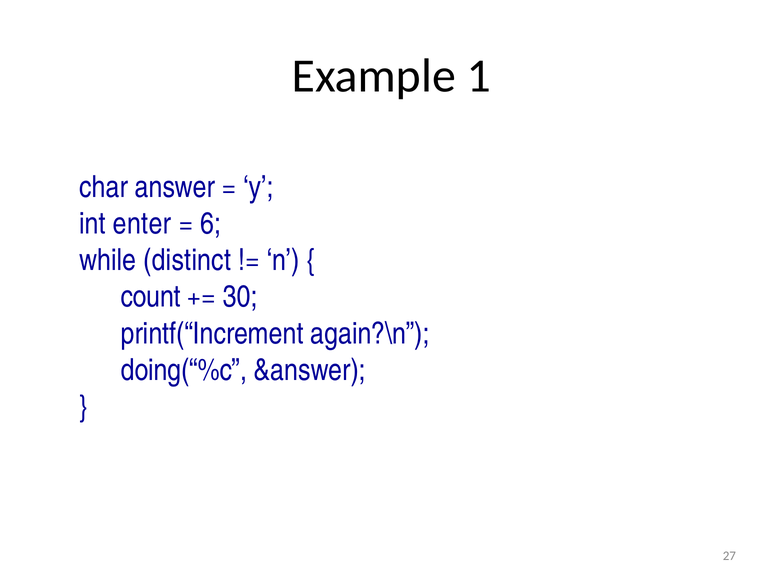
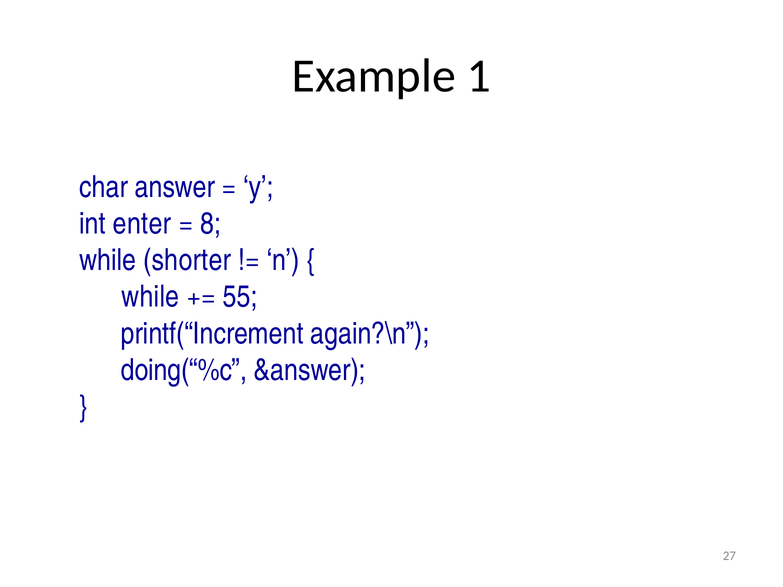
6: 6 -> 8 (211, 224)
distinct: distinct -> shorter (187, 260)
count: count -> while (150, 297)
30: 30 -> 55 (240, 297)
